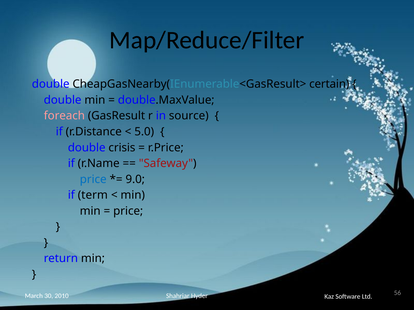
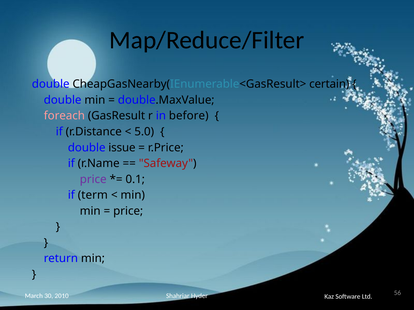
source: source -> before (189, 116)
crisis: crisis -> issue (122, 148)
price colour: blue -> purple (93, 180)
9.0: 9.0 -> 0.1 (135, 180)
